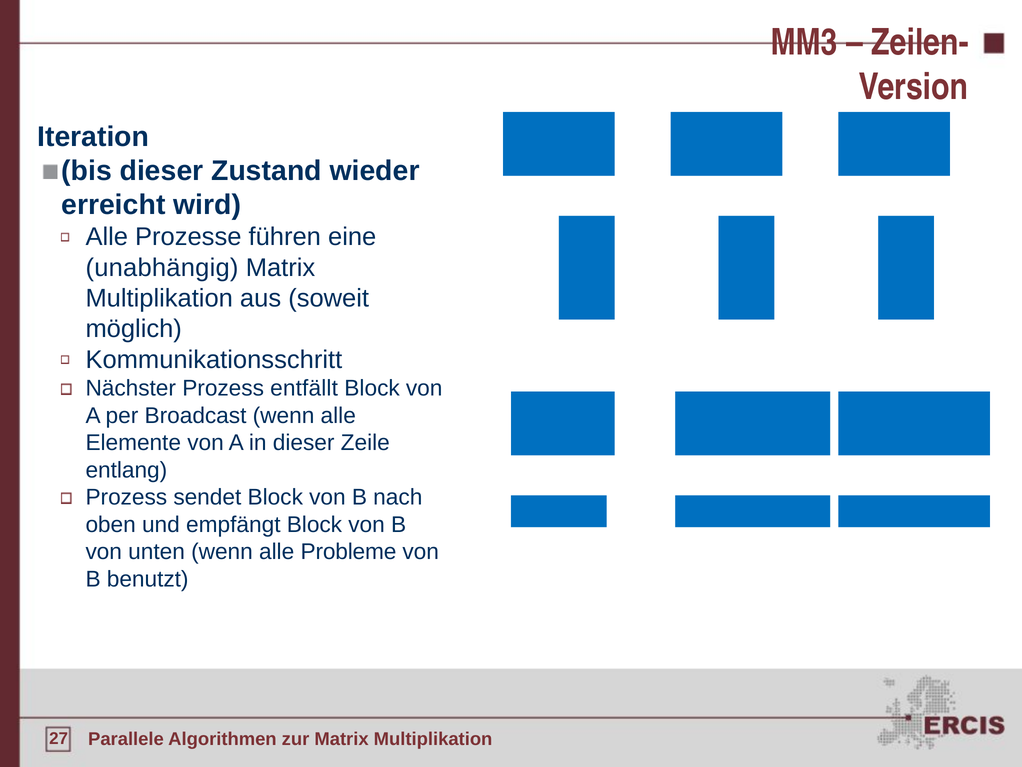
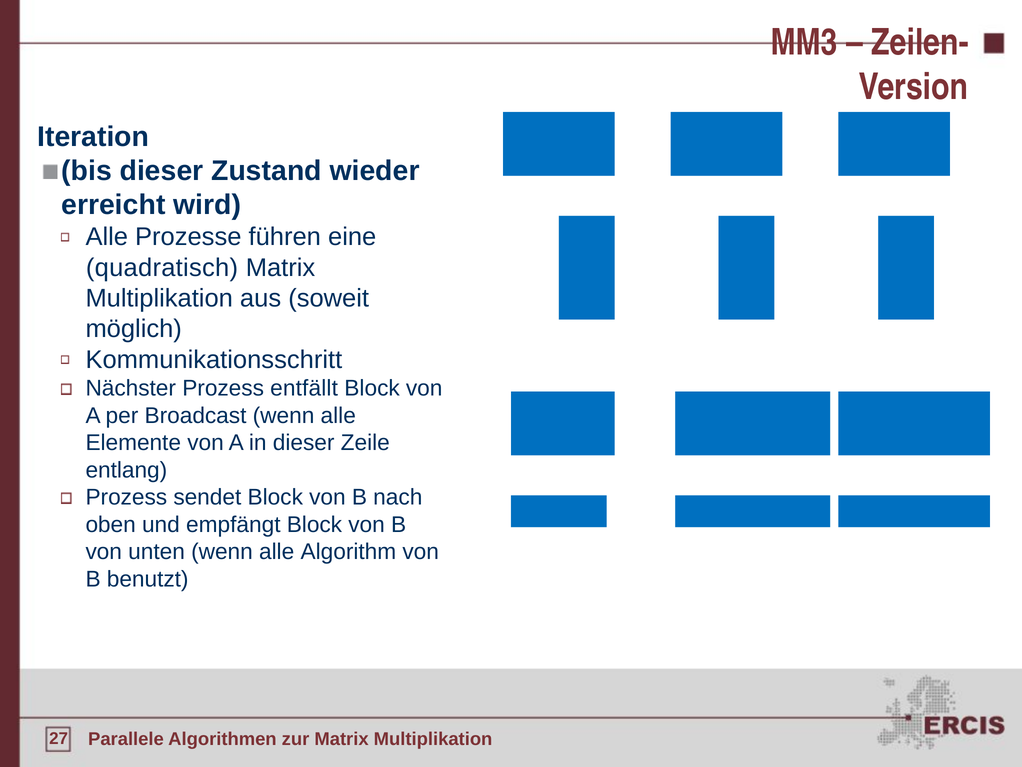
unabhängig: unabhängig -> quadratisch (162, 268)
Probleme: Probleme -> Algorithm (348, 552)
